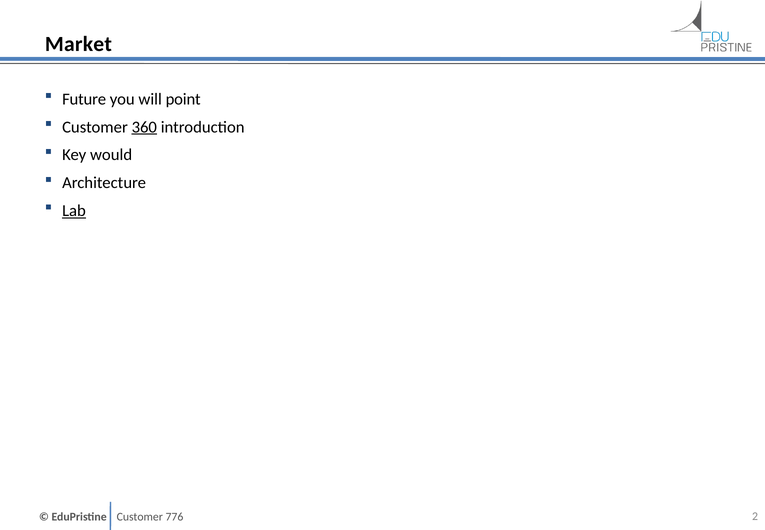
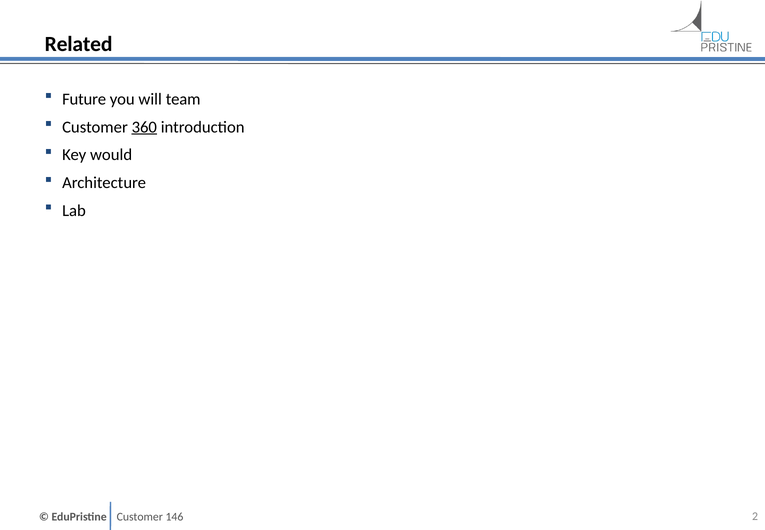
Market: Market -> Related (79, 44)
point: point -> team (183, 99)
Lab underline: present -> none (74, 210)
776: 776 -> 146 (174, 516)
